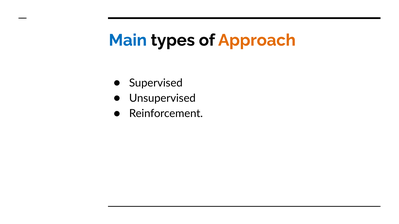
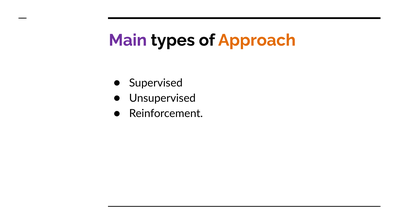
Main colour: blue -> purple (128, 40)
